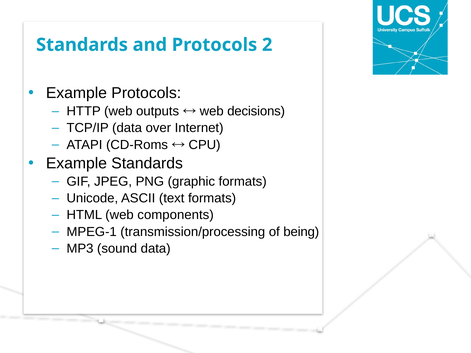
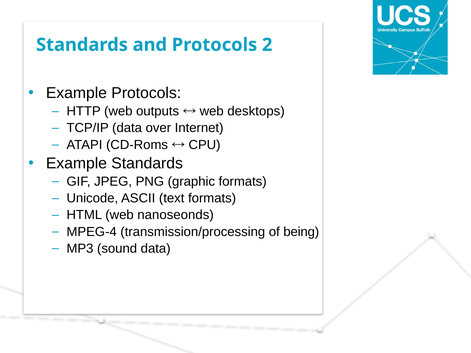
decisions: decisions -> desktops (256, 111)
components: components -> nanoseonds (176, 215)
MPEG-1: MPEG-1 -> MPEG-4 (92, 232)
